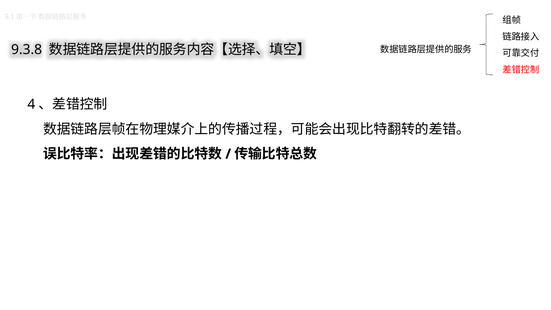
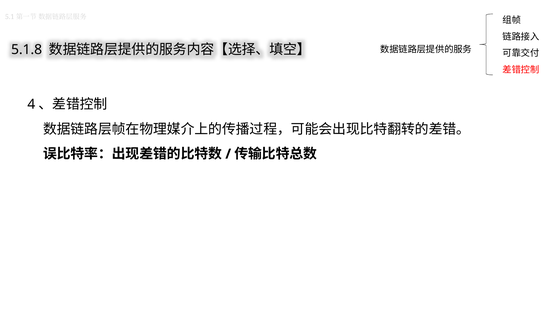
9.3.8: 9.3.8 -> 5.1.8 (27, 50)
